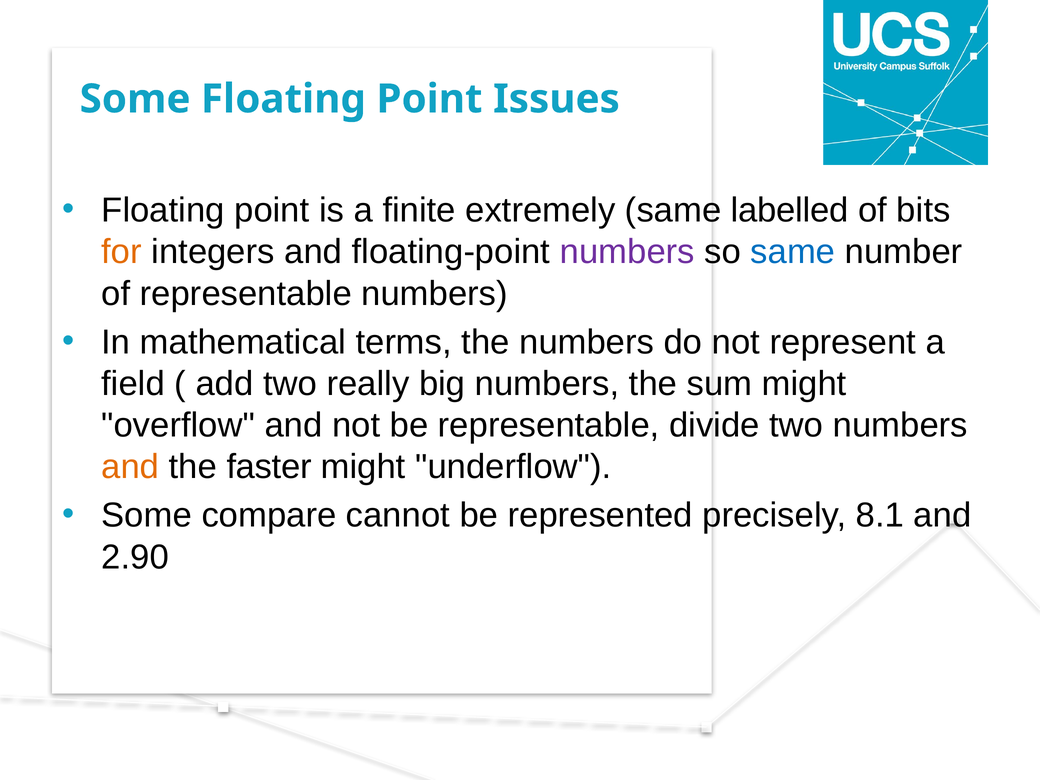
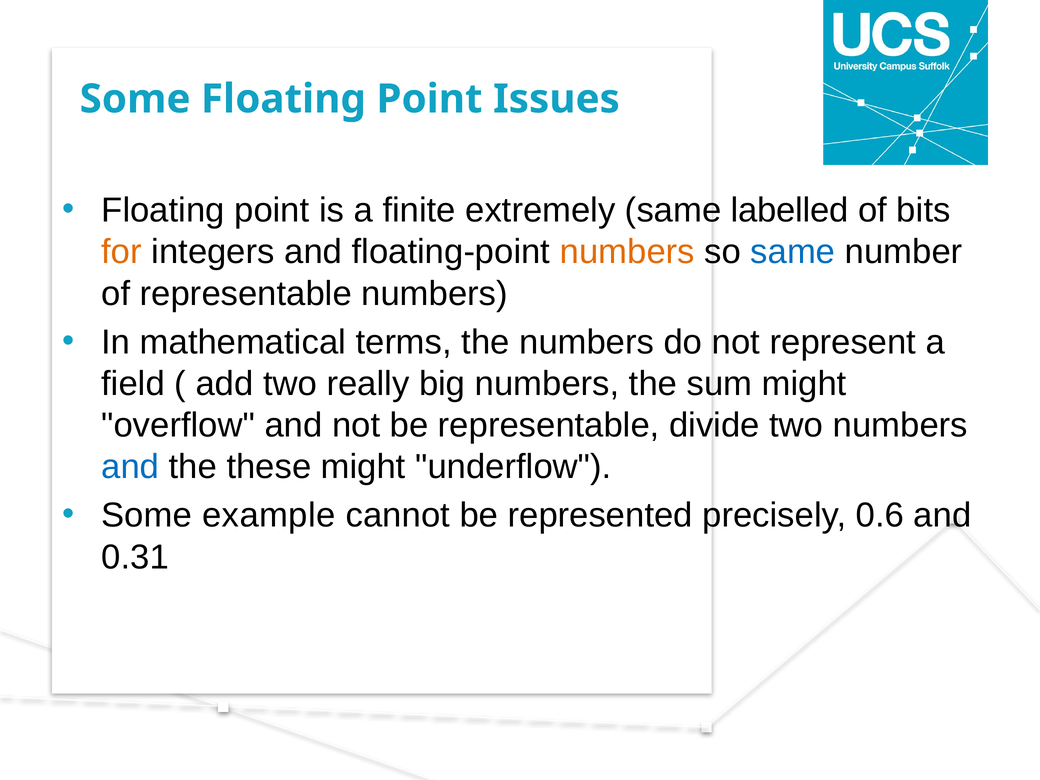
numbers colour: purple -> orange (627, 252)
and colour: orange -> blue (130, 467)
faster: faster -> these (269, 467)
compare: compare -> example (269, 515)
8.1: 8.1 -> 0.6 (880, 515)
2.90: 2.90 -> 0.31 (135, 557)
